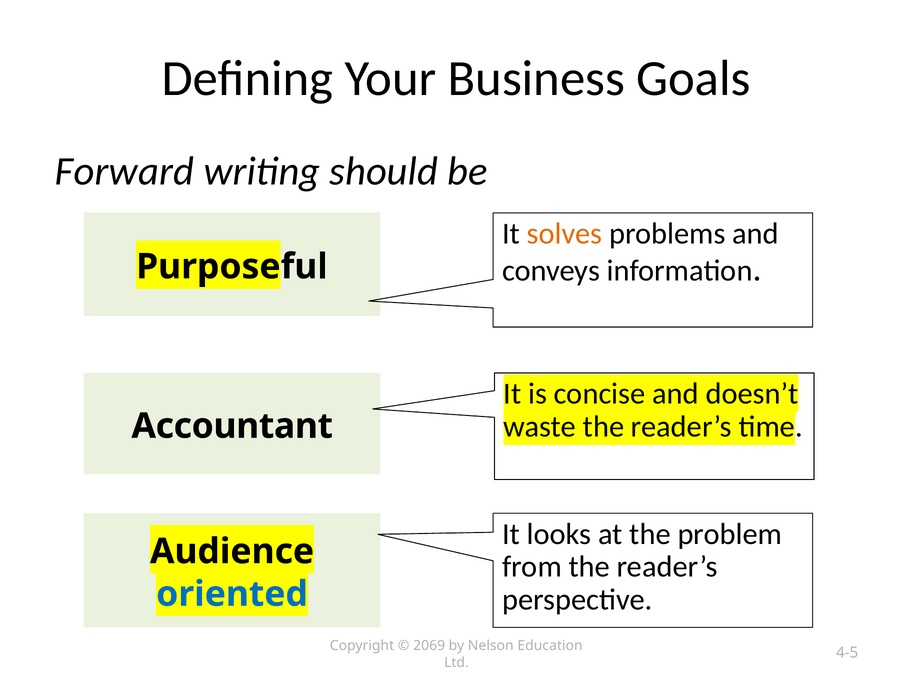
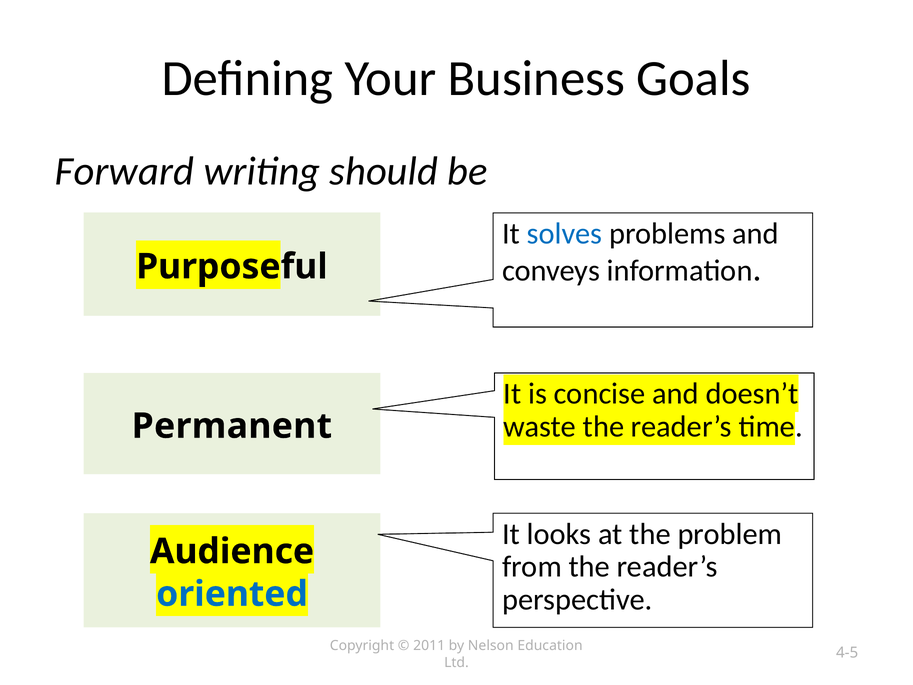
solves colour: orange -> blue (564, 234)
Accountant: Accountant -> Permanent (232, 426)
2069: 2069 -> 2011 (429, 645)
